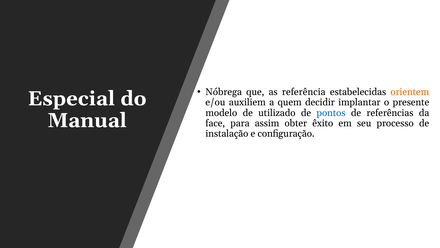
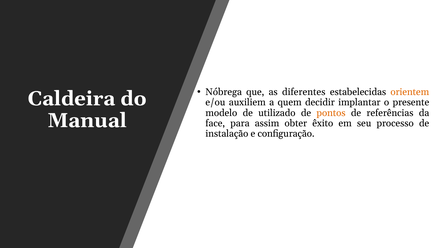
referência: referência -> diferentes (304, 92)
Especial: Especial -> Caldeira (71, 98)
pontos colour: blue -> orange (331, 113)
